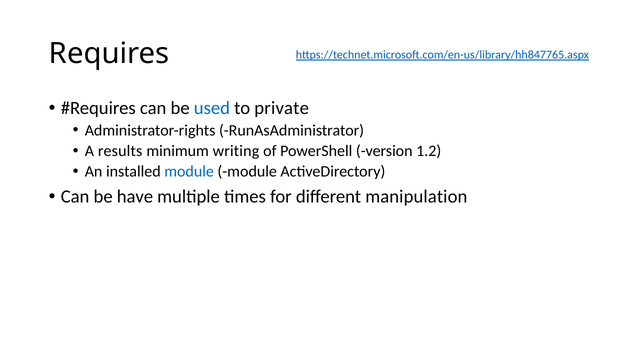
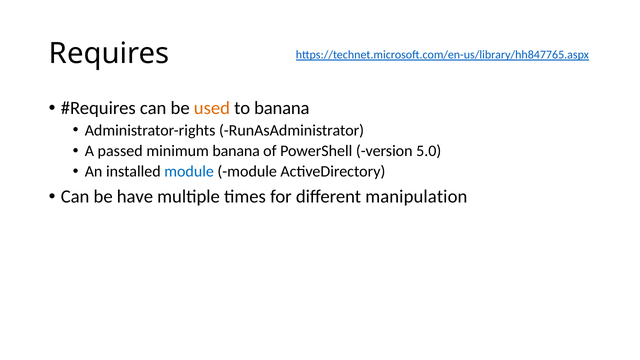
used colour: blue -> orange (212, 108)
to private: private -> banana (282, 108)
results: results -> passed (120, 151)
minimum writing: writing -> banana (236, 151)
1.2: 1.2 -> 5.0 (429, 151)
